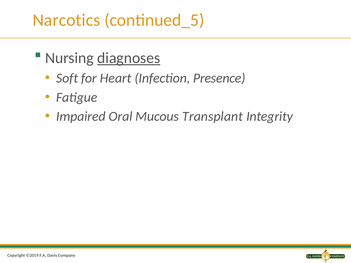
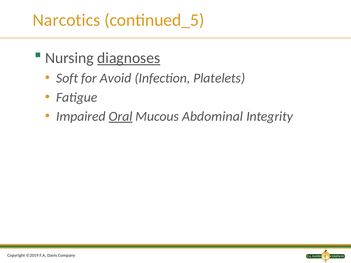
Heart: Heart -> Avoid (116, 78)
Presence: Presence -> Platelets (219, 78)
Oral underline: none -> present (121, 116)
Transplant: Transplant -> Abdominal (213, 116)
